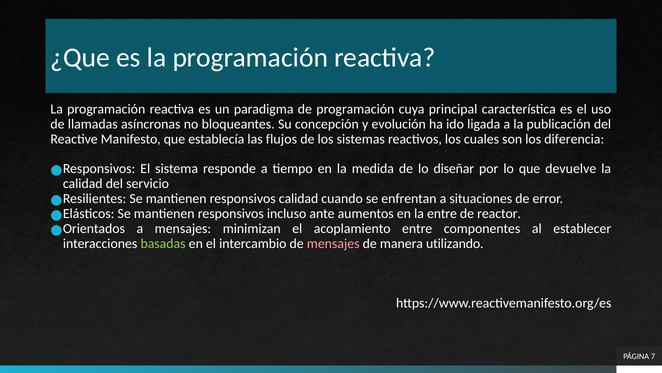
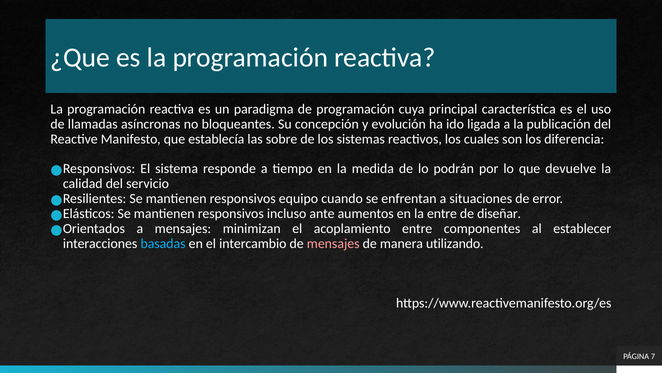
flujos: flujos -> sobre (282, 139)
diseñar: diseñar -> podrán (454, 169)
responsivos calidad: calidad -> equipo (298, 198)
reactor: reactor -> diseñar (499, 213)
basadas colour: light green -> light blue (163, 243)
